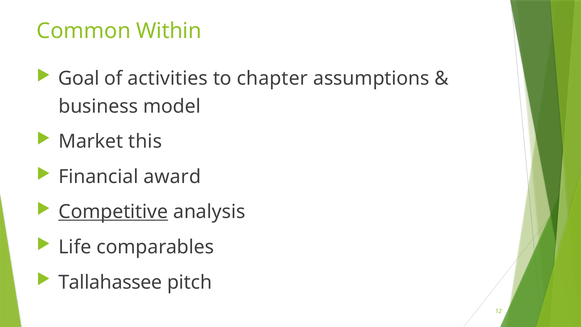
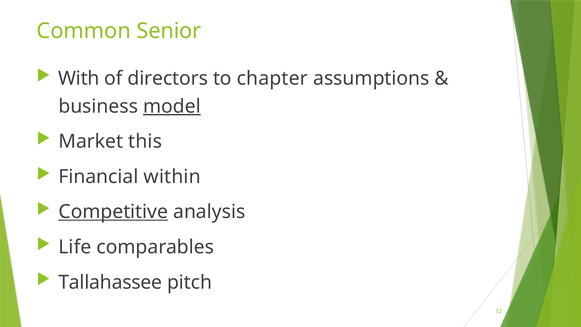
Within: Within -> Senior (169, 31)
Goal: Goal -> With (79, 78)
activities: activities -> directors (168, 78)
model underline: none -> present (172, 106)
award: award -> within (172, 177)
